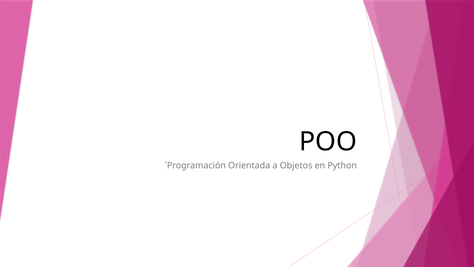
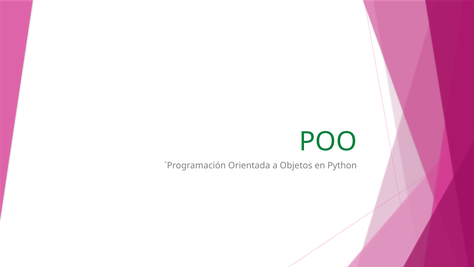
POO colour: black -> green (328, 142)
